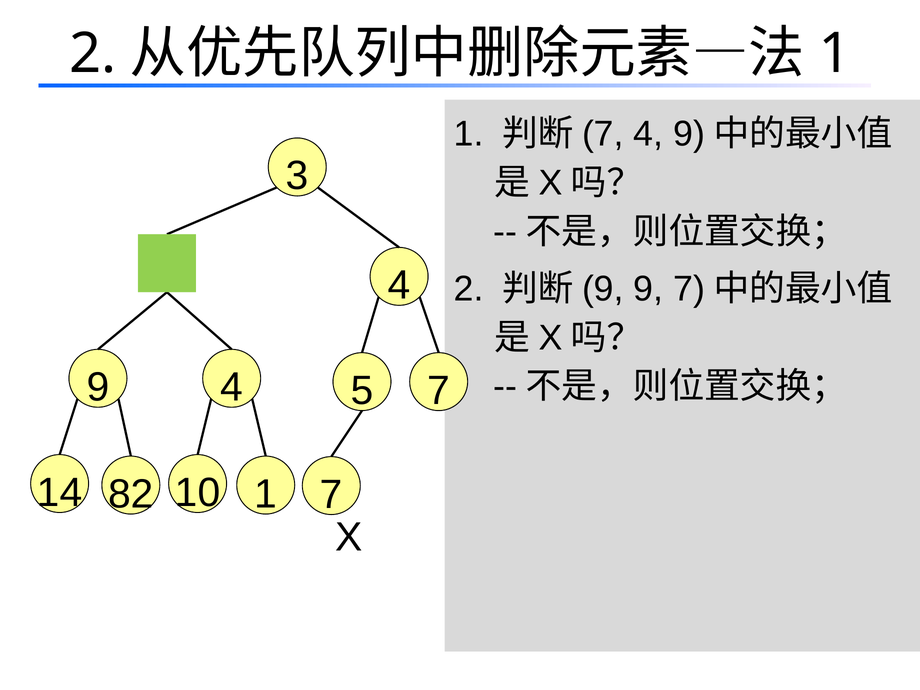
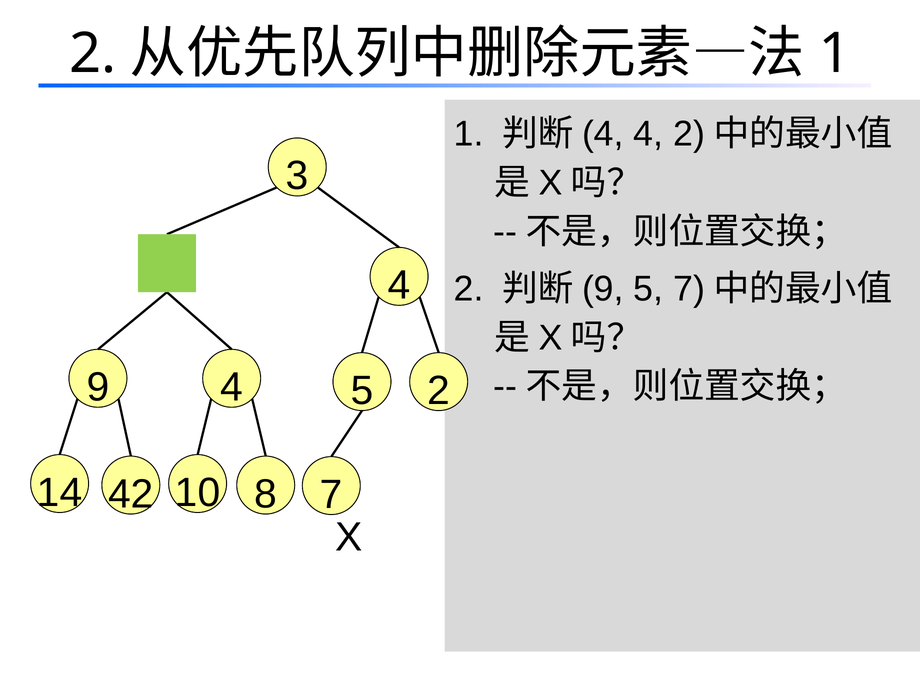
7: 7 -> 4 (603, 134)
9: 9 -> 2 (689, 134)
9 9: 9 -> 5 (648, 289)
7: 7 -> 2 (439, 391)
82: 82 -> 42 (131, 494)
10 1: 1 -> 8 (266, 494)
